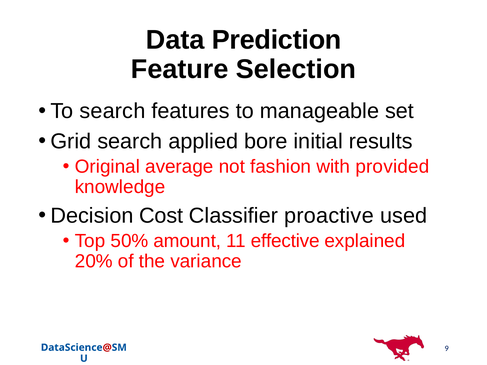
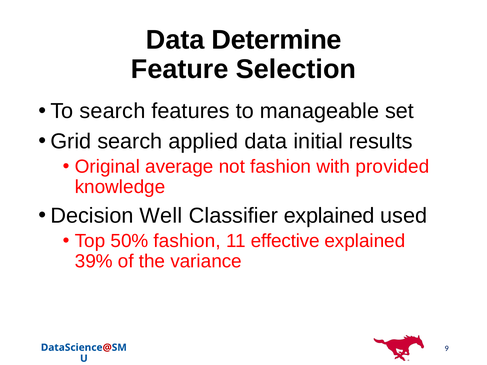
Prediction: Prediction -> Determine (277, 40)
applied bore: bore -> data (266, 141)
Cost: Cost -> Well (161, 216)
Classifier proactive: proactive -> explained (329, 216)
50% amount: amount -> fashion (187, 241)
20%: 20% -> 39% (94, 261)
